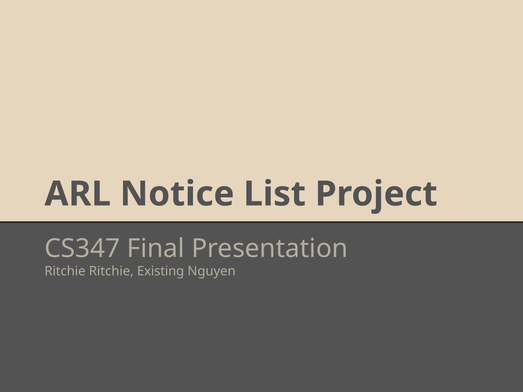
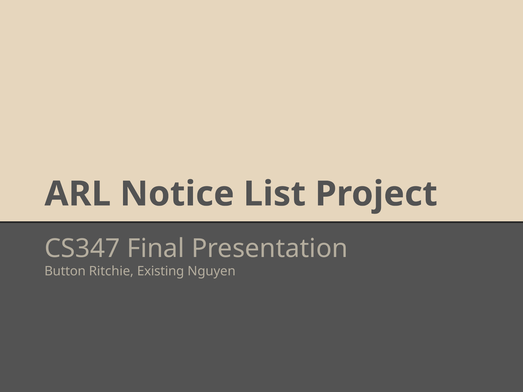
Ritchie: Ritchie -> Button (65, 271)
